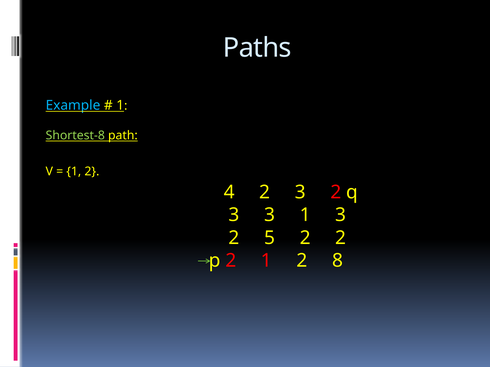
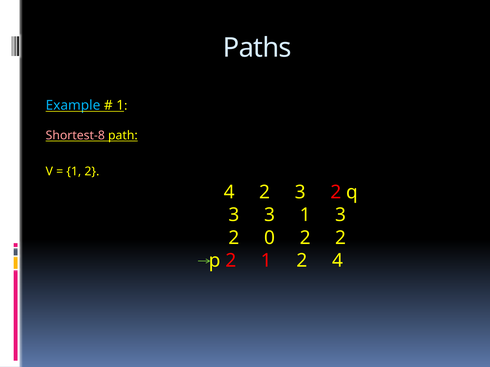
Shortest-8 colour: light green -> pink (75, 136)
5: 5 -> 0 (270, 238)
2 1 2 8: 8 -> 4 (337, 261)
